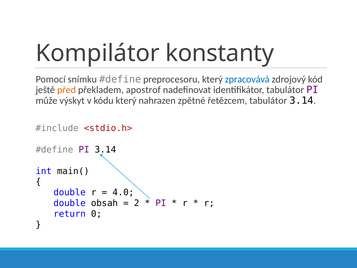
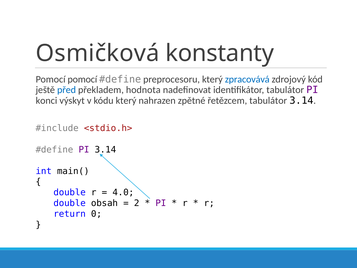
Kompilátor: Kompilátor -> Osmičková (98, 53)
Pomocí snímku: snímku -> pomocí (82, 79)
před colour: orange -> blue (67, 90)
apostrof: apostrof -> hodnota (143, 90)
může: může -> konci (46, 101)
